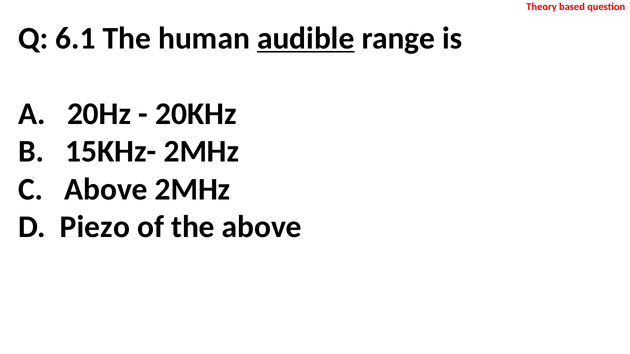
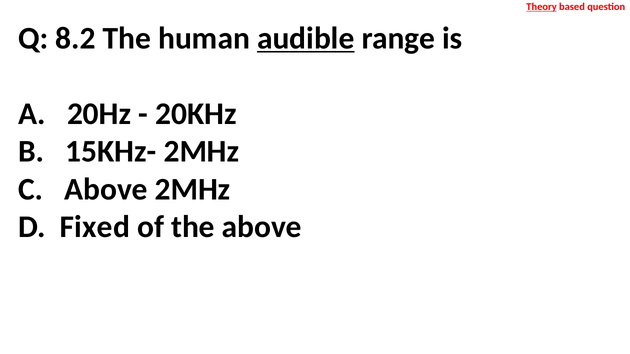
Theory underline: none -> present (542, 7)
6.1: 6.1 -> 8.2 (76, 38)
Piezo: Piezo -> Fixed (95, 227)
